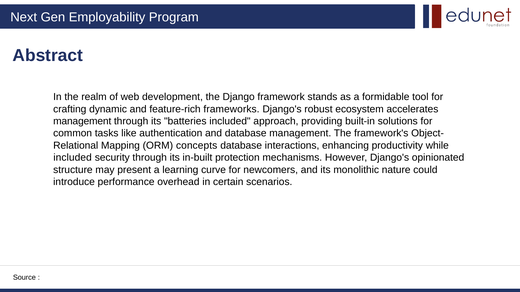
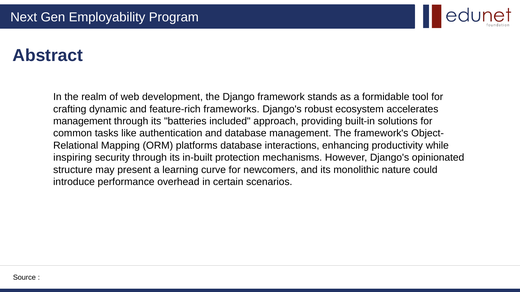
concepts: concepts -> platforms (197, 146)
included: included -> inspiring (73, 158)
